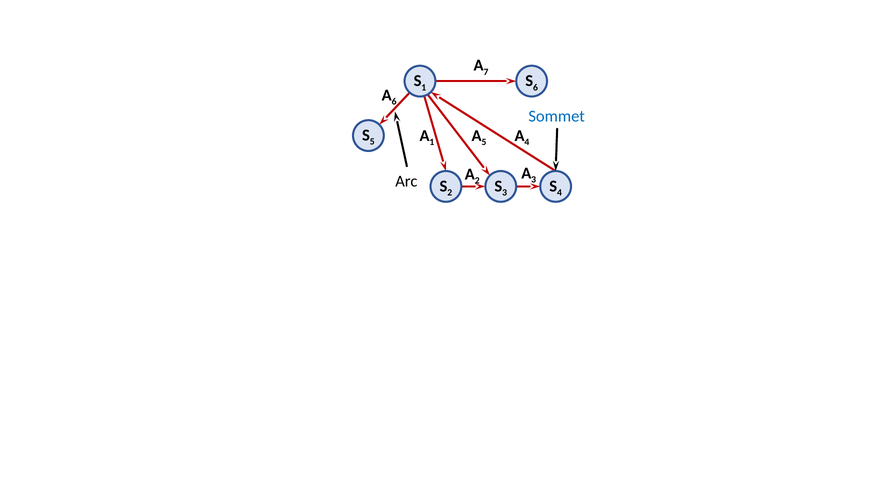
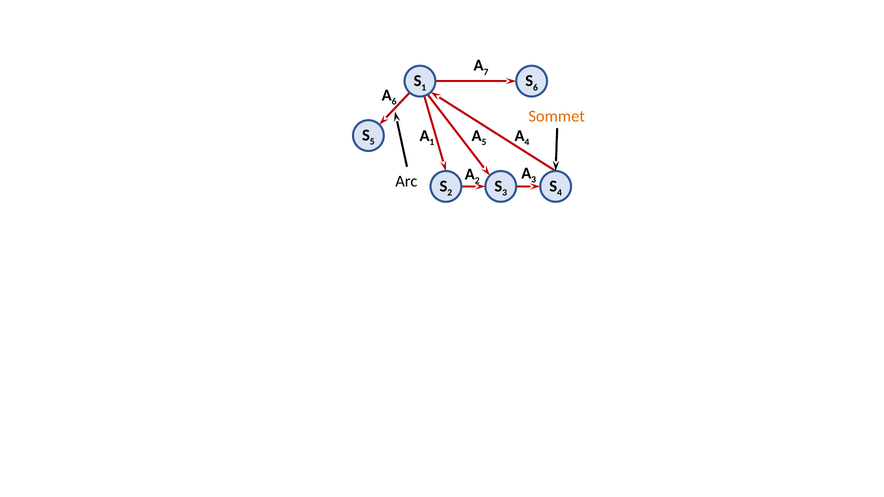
Sommet colour: blue -> orange (557, 116)
